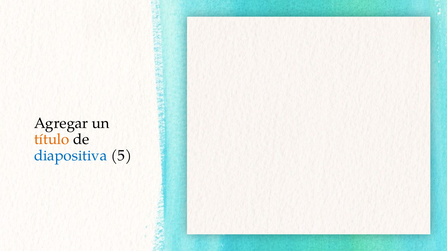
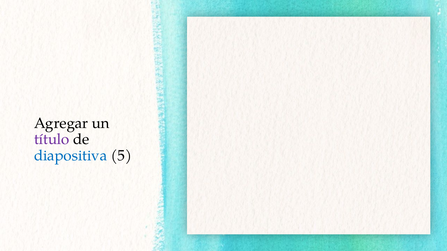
título colour: orange -> purple (52, 140)
